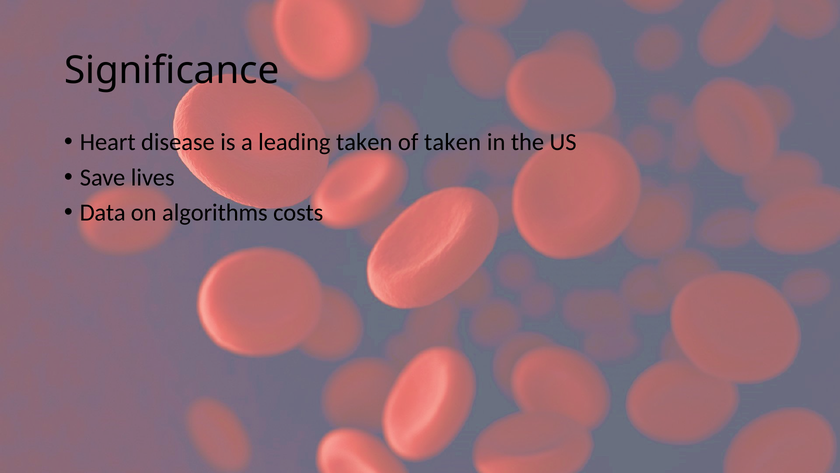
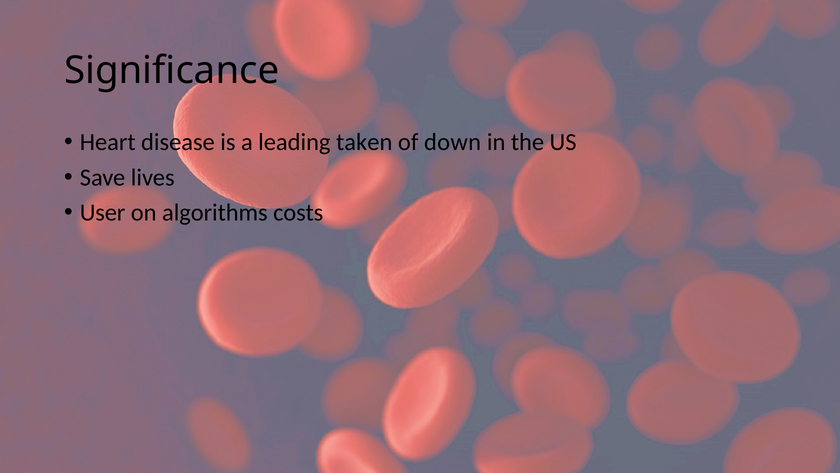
of taken: taken -> down (453, 142)
Data: Data -> User (103, 212)
